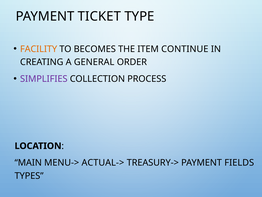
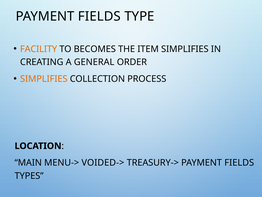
TICKET: TICKET -> FIELDS (99, 16)
ITEM CONTINUE: CONTINUE -> SIMPLIFIES (185, 49)
SIMPLIFIES colour: purple -> orange (44, 79)
ACTUAL->: ACTUAL-> -> VOIDED-> (103, 162)
